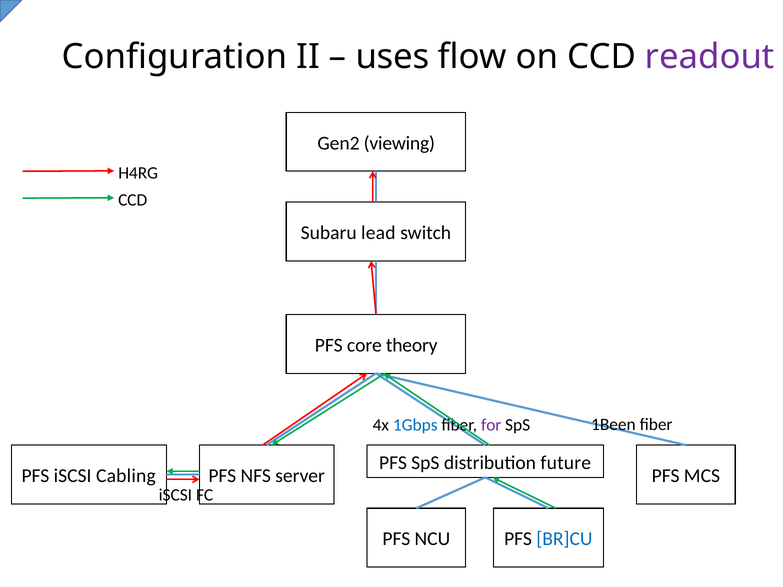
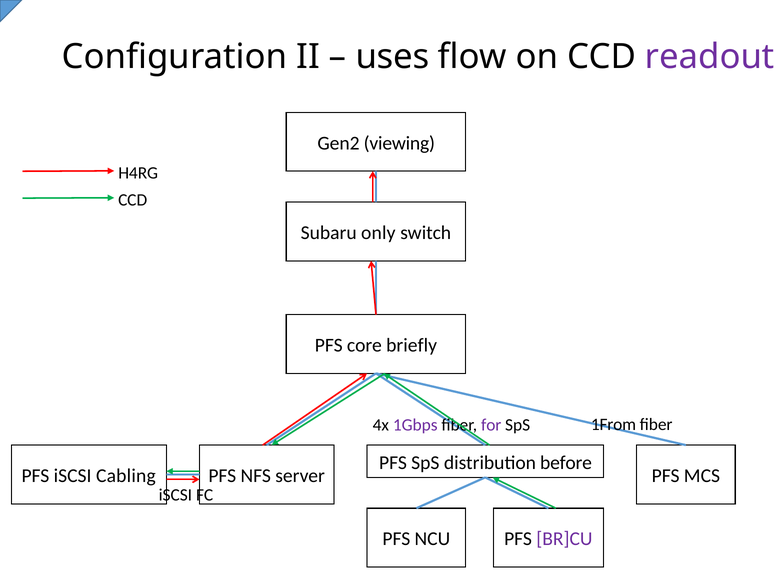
lead: lead -> only (378, 233)
theory: theory -> briefly (412, 346)
1Been: 1Been -> 1From (613, 425)
1Gbps colour: blue -> purple (415, 425)
future: future -> before (566, 463)
BR]CU colour: blue -> purple (564, 539)
